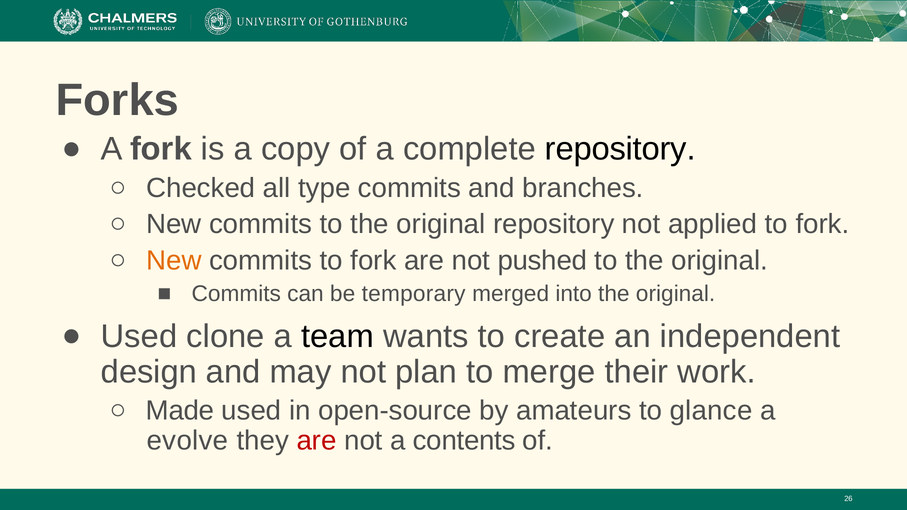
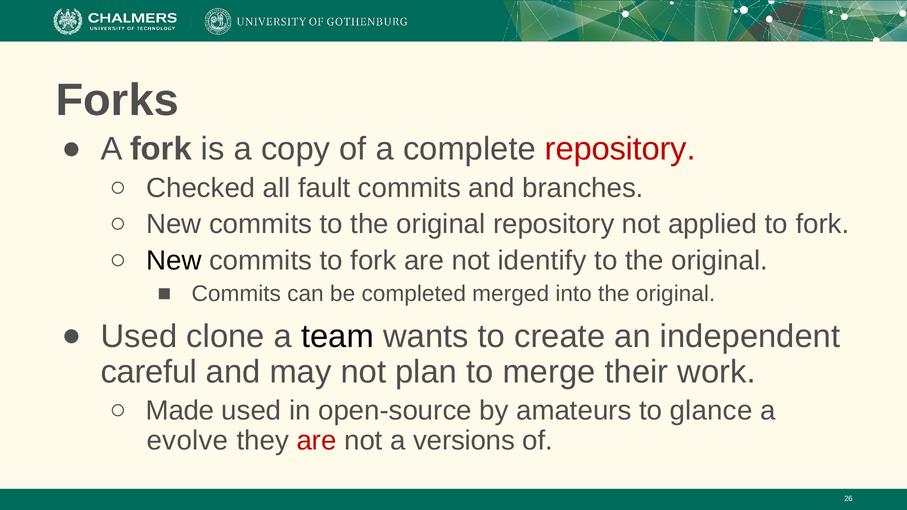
repository colour: black -> red (620, 149)
type: type -> fault (324, 188)
New colour: orange -> black (174, 261)
pushed: pushed -> identify (542, 261)
temporary: temporary -> completed (414, 294)
design: design -> careful (149, 372)
contents: contents -> versions (464, 441)
